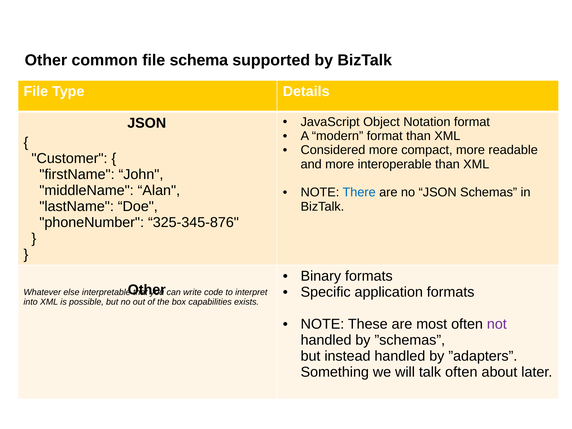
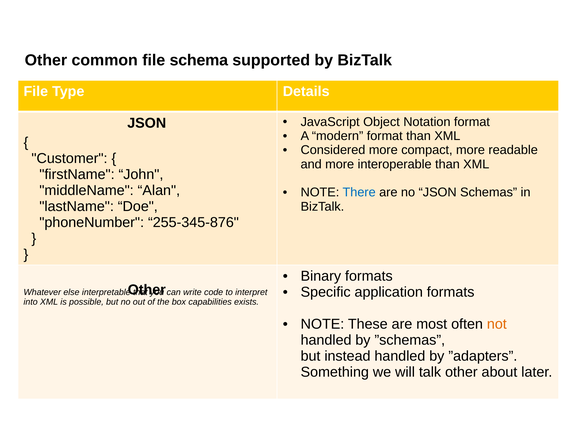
325-345-876: 325-345-876 -> 255-345-876 (193, 222)
not colour: purple -> orange (497, 324)
talk often: often -> other (461, 372)
